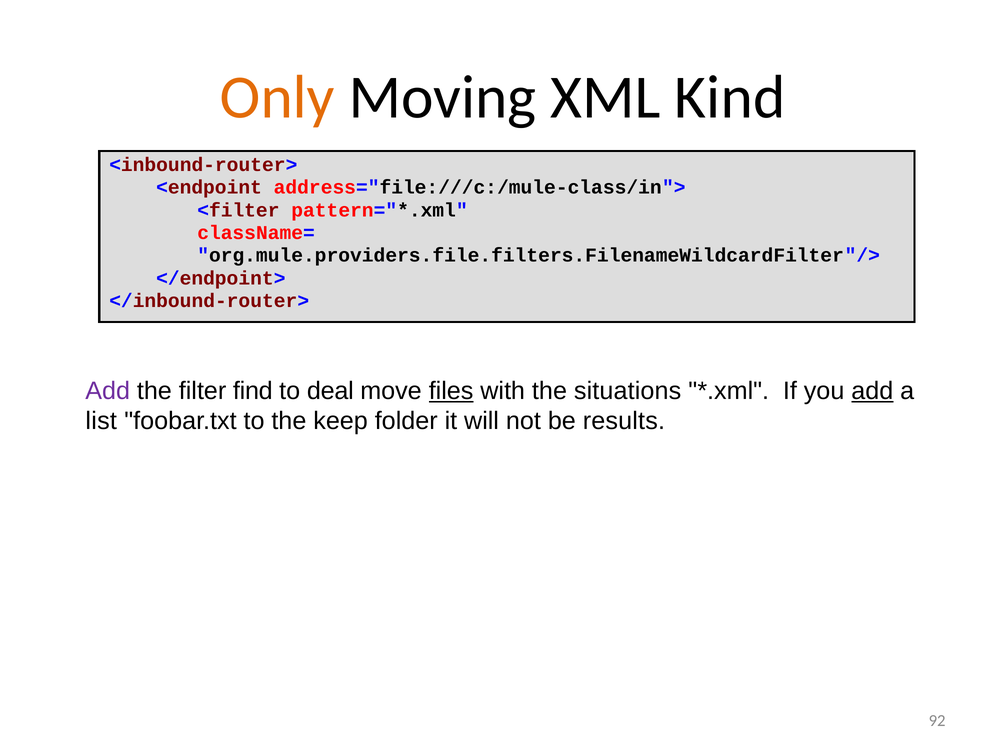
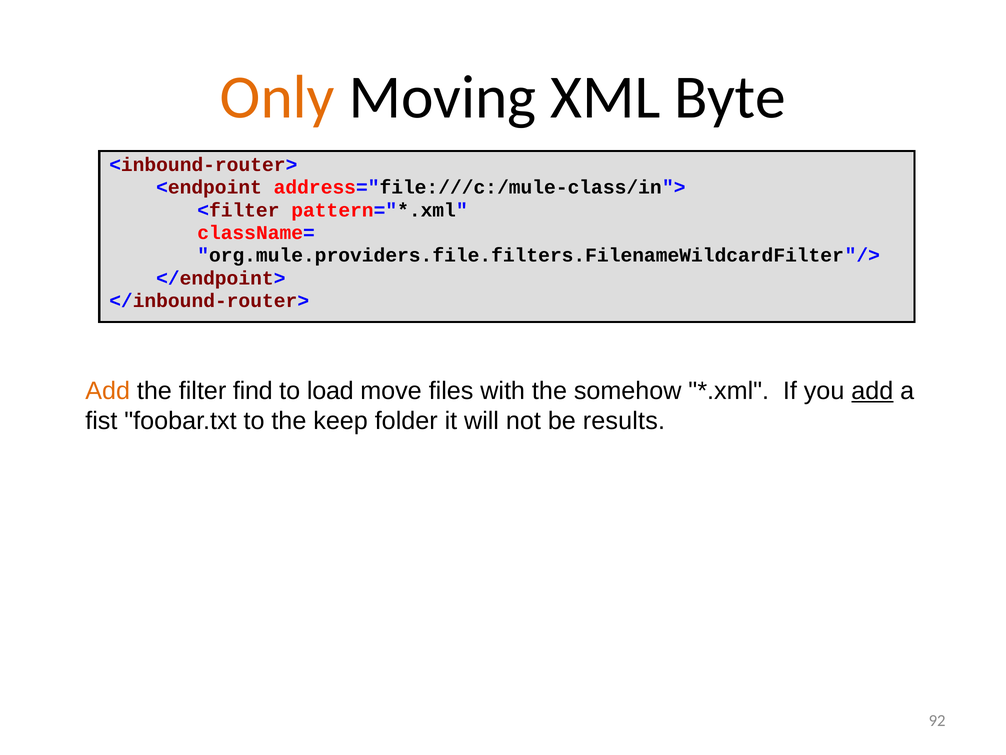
Kind: Kind -> Byte (730, 97)
Add colour: purple -> orange (108, 391)
deal: deal -> load (330, 391)
files underline: present -> none (451, 391)
situations: situations -> somehow (628, 391)
list: list -> fist (101, 421)
